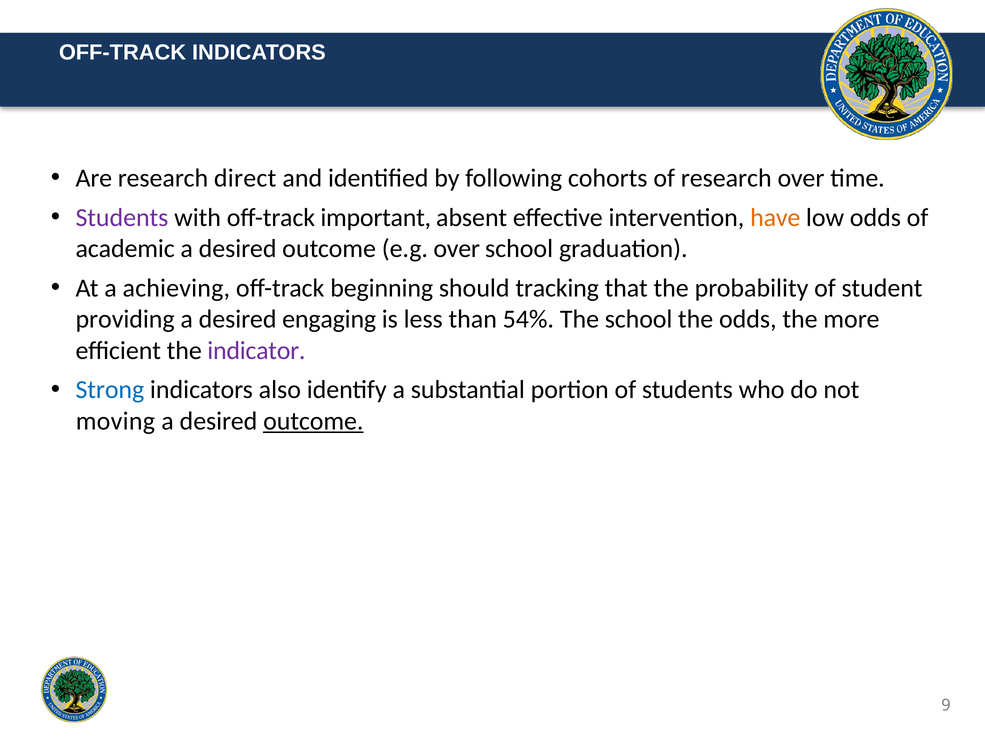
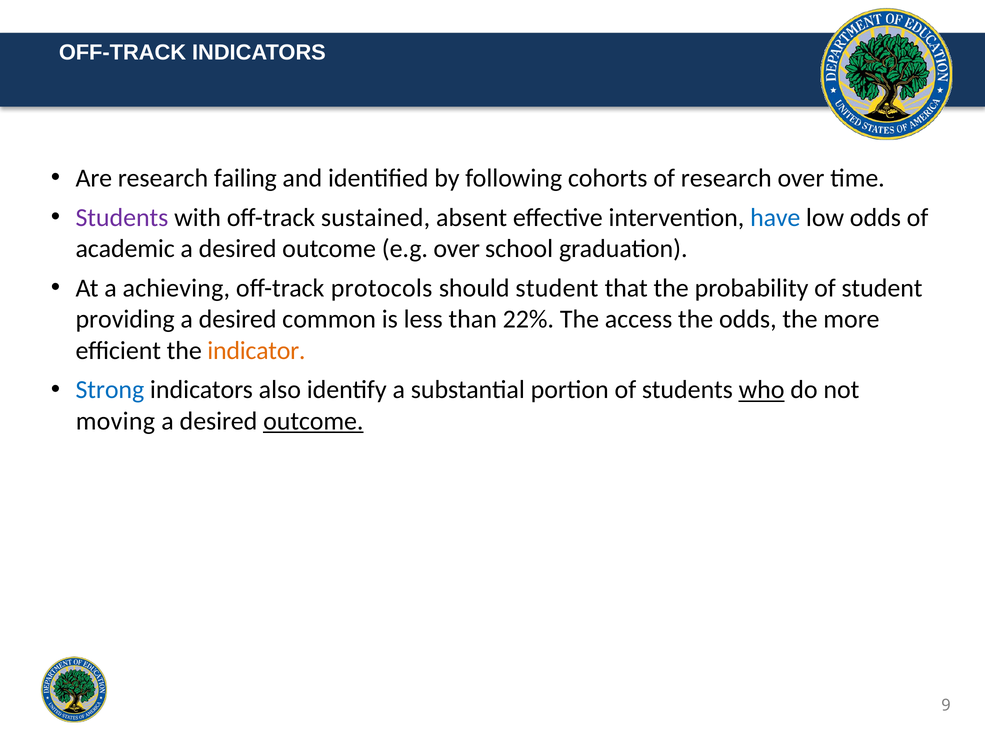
direct: direct -> failing (245, 178)
important: important -> sustained (376, 218)
have colour: orange -> blue (775, 218)
beginning: beginning -> protocols (382, 288)
should tracking: tracking -> student (557, 288)
engaging: engaging -> common (329, 319)
54%: 54% -> 22% (528, 319)
The school: school -> access (639, 319)
indicator colour: purple -> orange (256, 350)
who underline: none -> present (762, 390)
